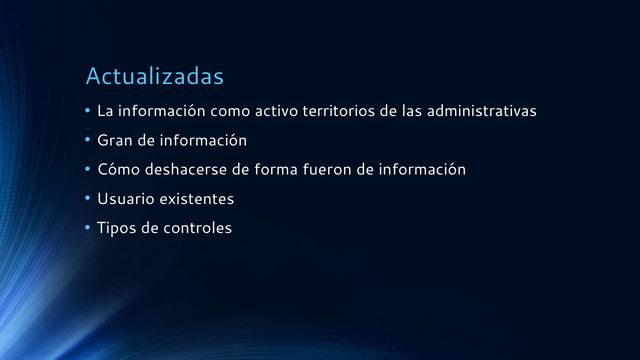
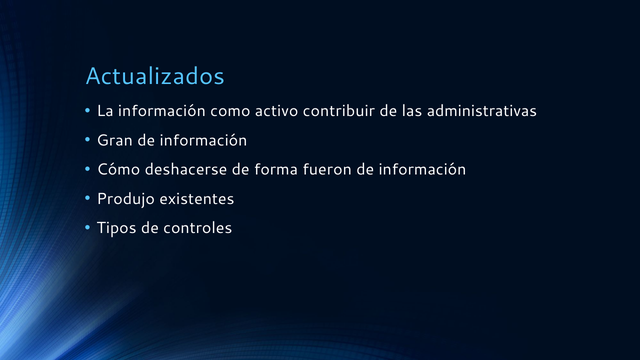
Actualizadas: Actualizadas -> Actualizados (155, 76)
territorios: territorios -> contribuir (339, 111)
Usuario: Usuario -> Produjo (126, 199)
